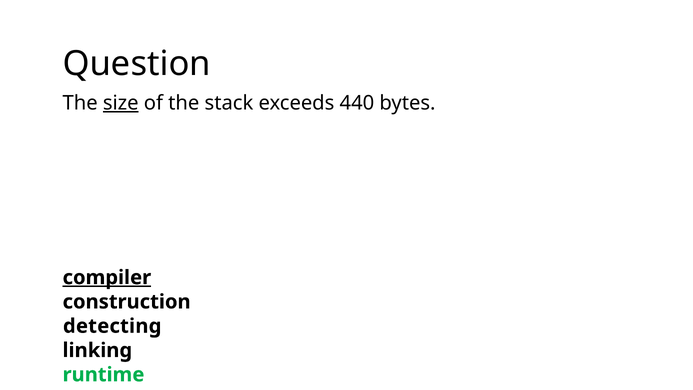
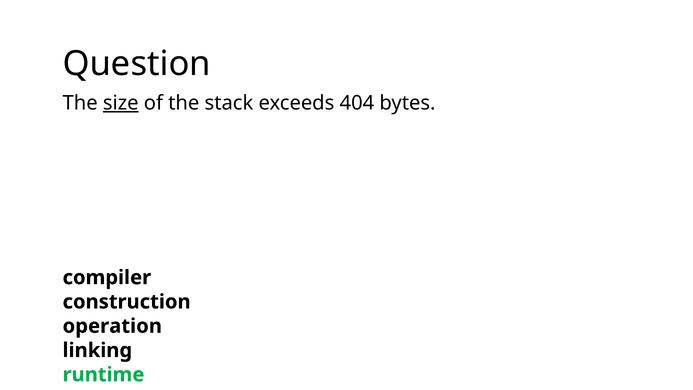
440: 440 -> 404 (357, 103)
compiler underline: present -> none (107, 277)
detecting: detecting -> operation (112, 326)
